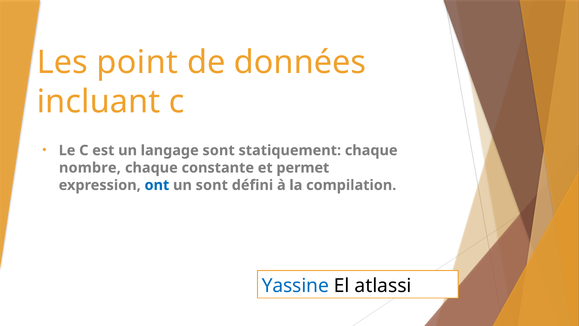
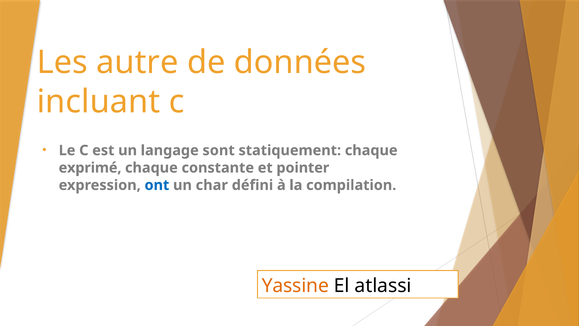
point: point -> autre (137, 62)
nombre: nombre -> exprimé (90, 168)
permet: permet -> pointer (303, 168)
un sont: sont -> char (212, 185)
Yassine colour: blue -> orange (295, 285)
